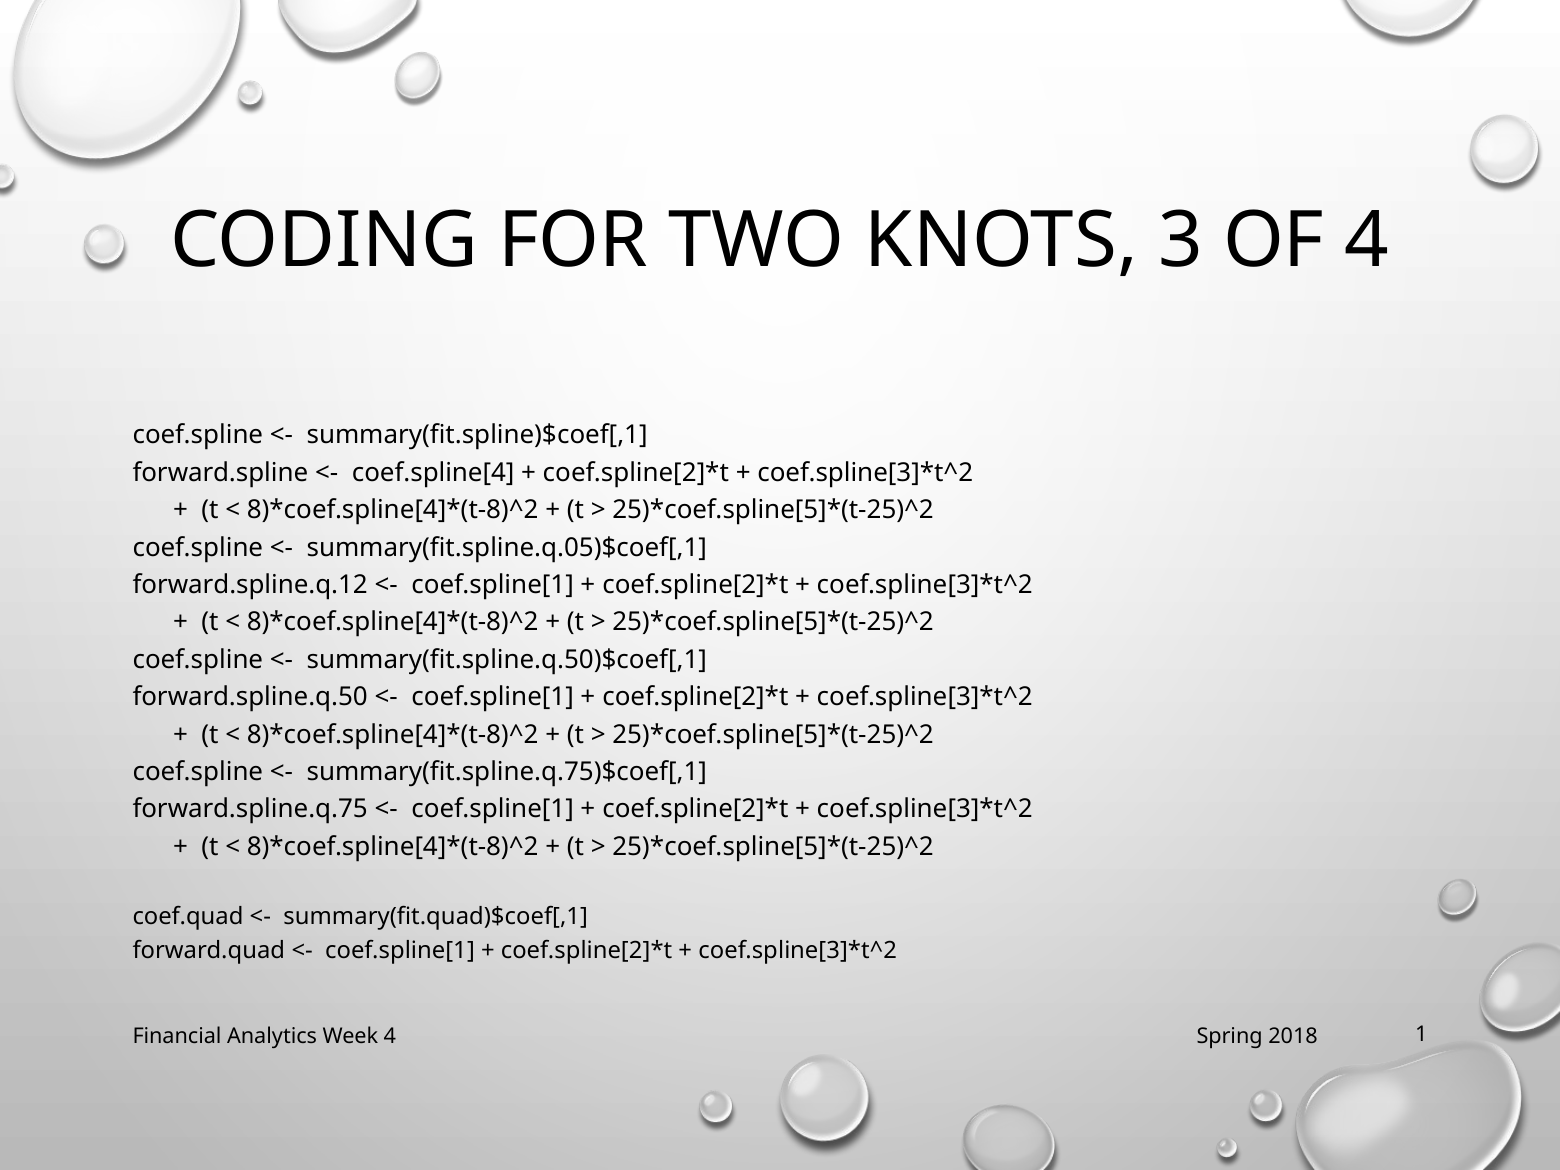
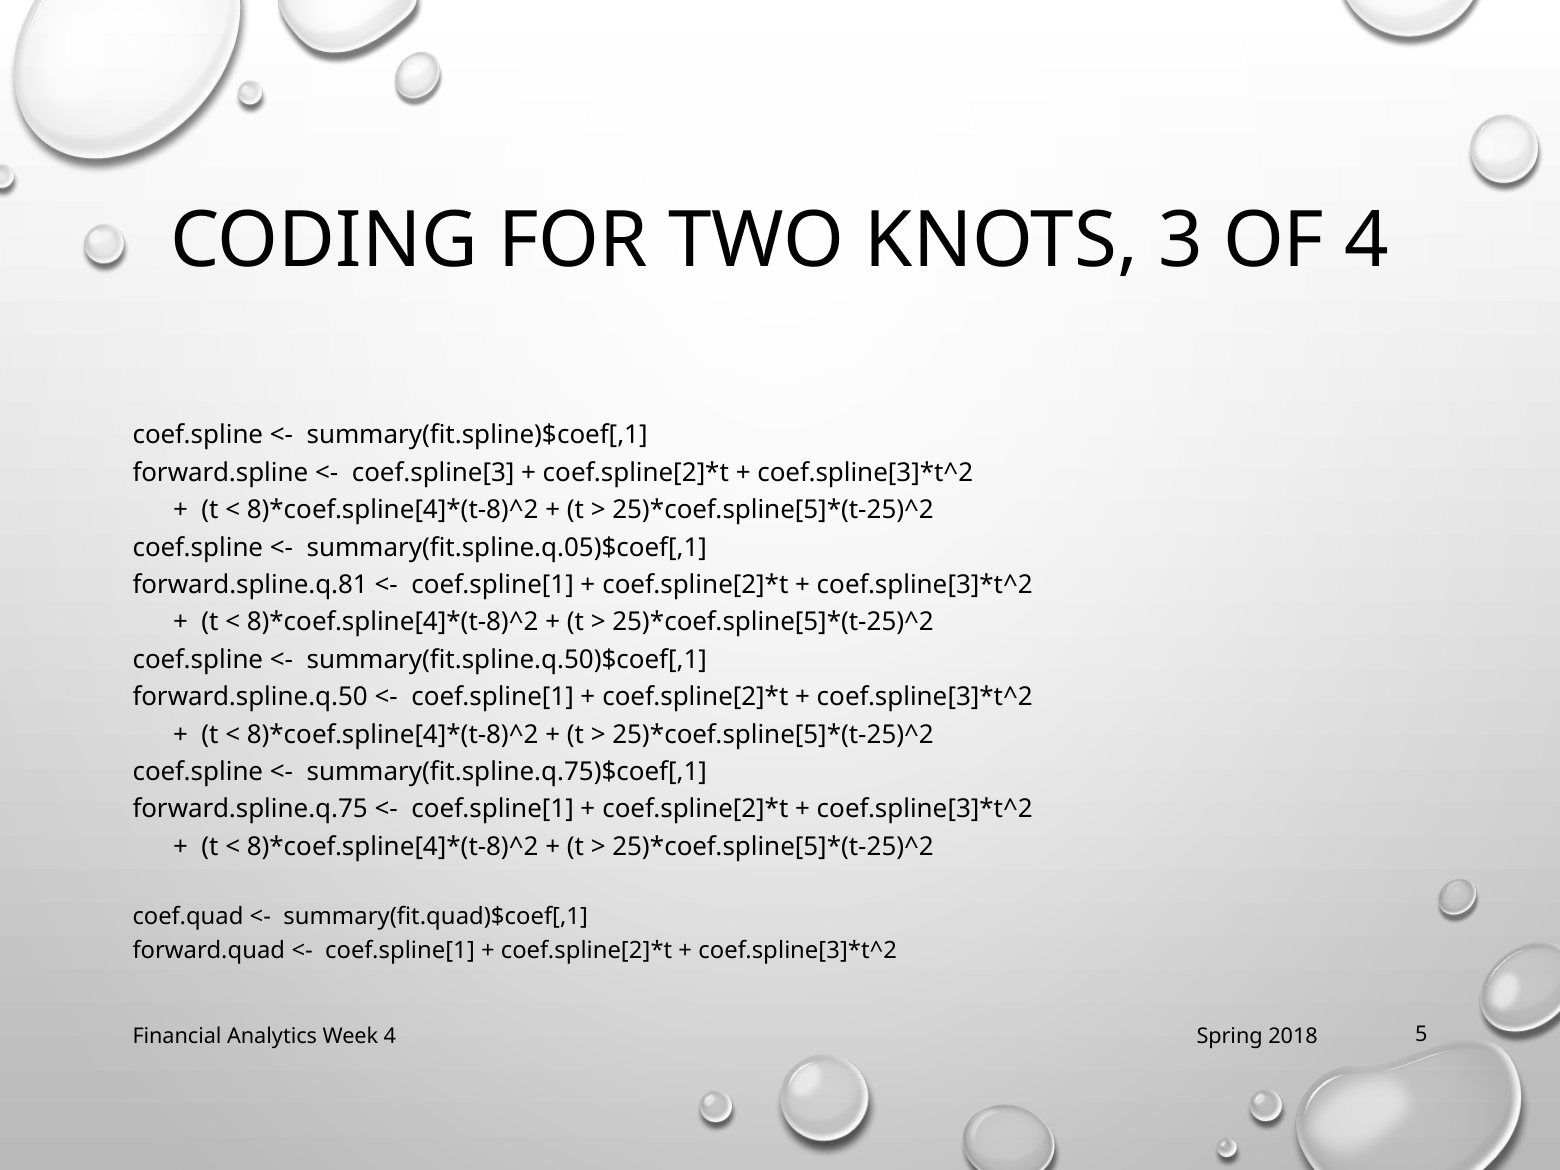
coef.spline[4: coef.spline[4 -> coef.spline[3 (433, 473)
forward.spline.q.12: forward.spline.q.12 -> forward.spline.q.81 (250, 585)
1: 1 -> 5 (1421, 1035)
